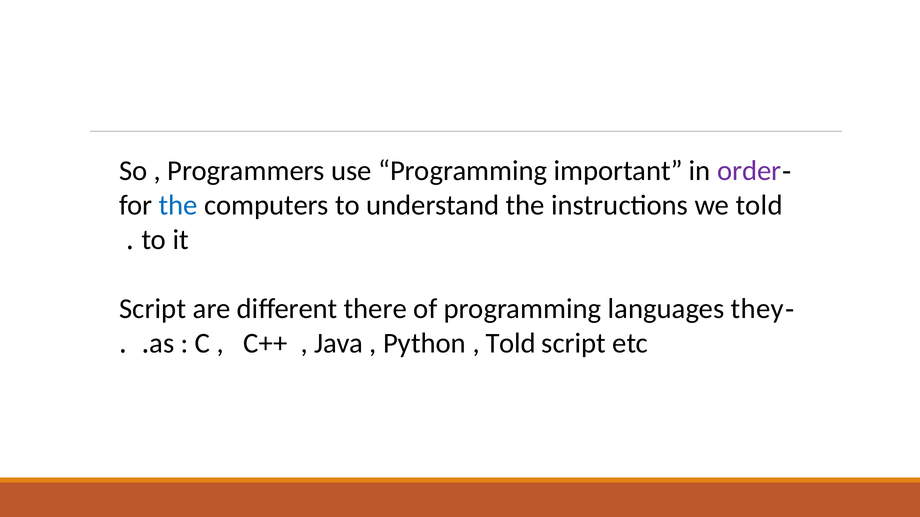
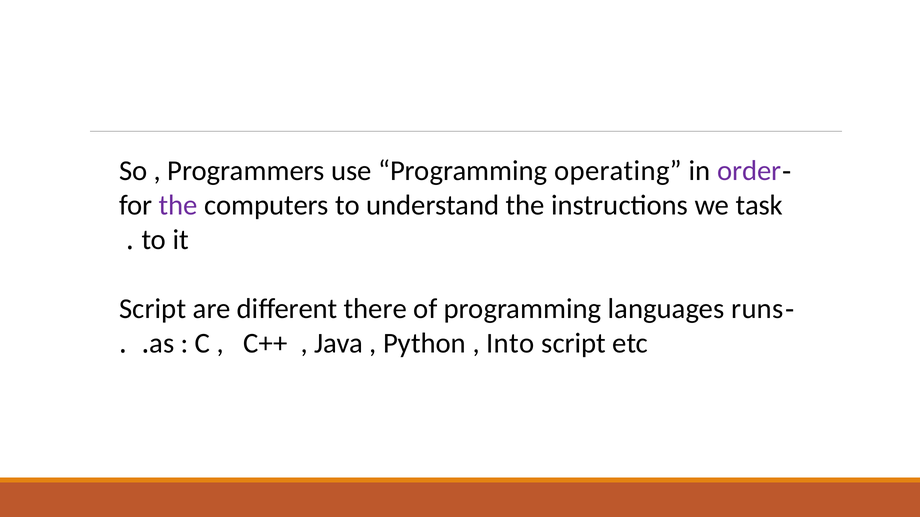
important: important -> operating (618, 171)
the colour: blue -> purple (178, 205)
we told: told -> task (759, 205)
they: they -> runs (757, 309)
Told: Told -> Into (510, 343)
